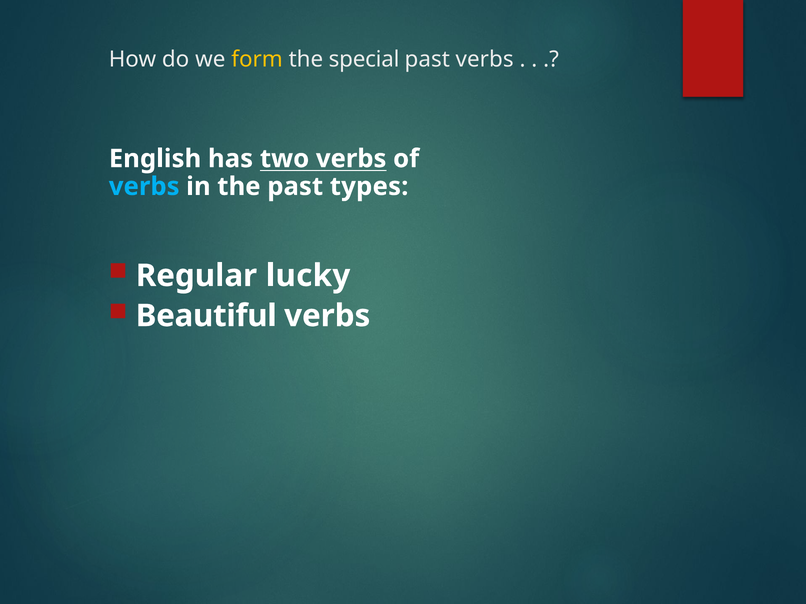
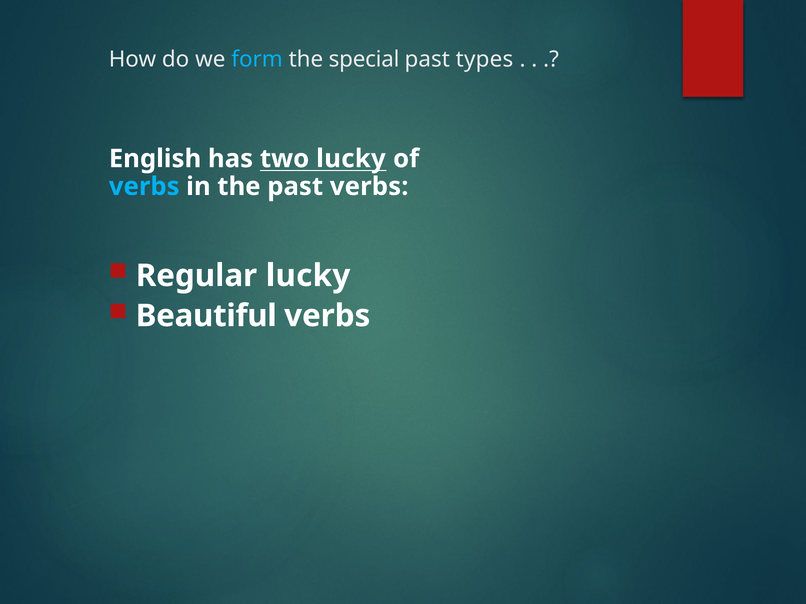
form colour: yellow -> light blue (257, 59)
past verbs: verbs -> types (485, 59)
two verbs: verbs -> lucky (351, 159)
past types: types -> verbs (369, 187)
